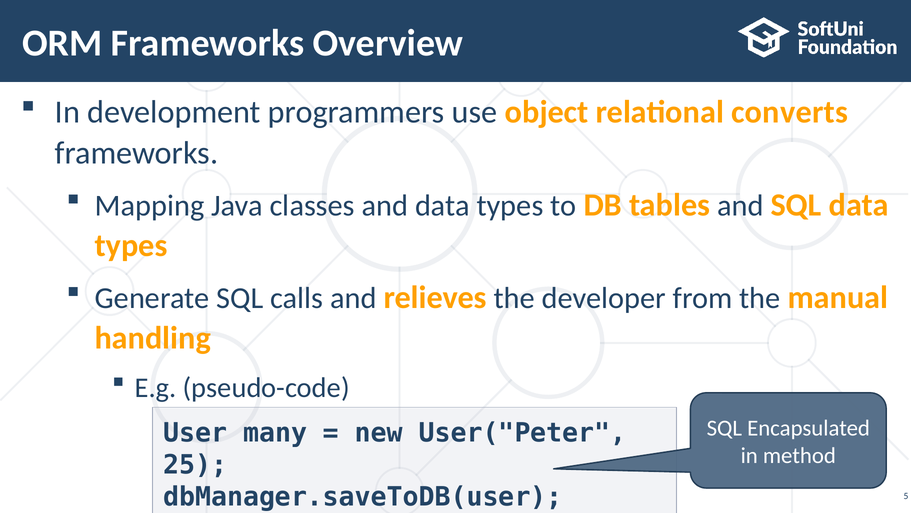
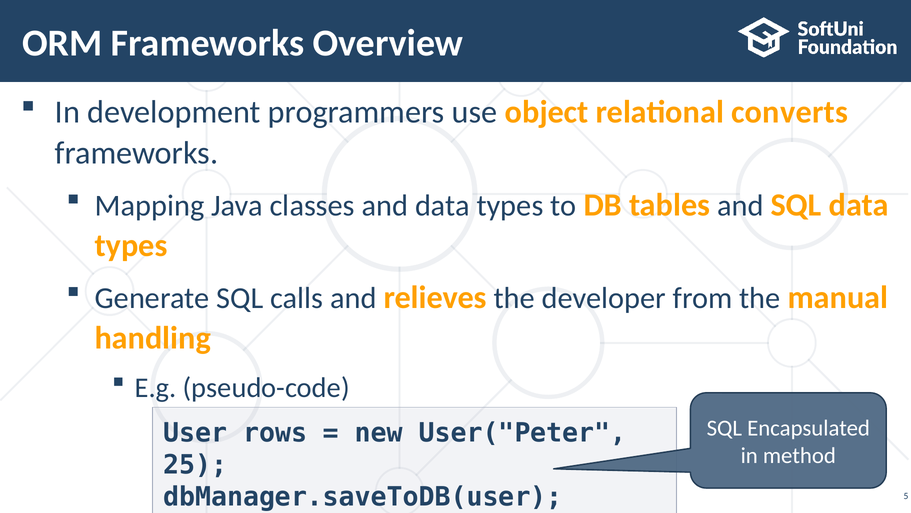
many: many -> rows (275, 433)
